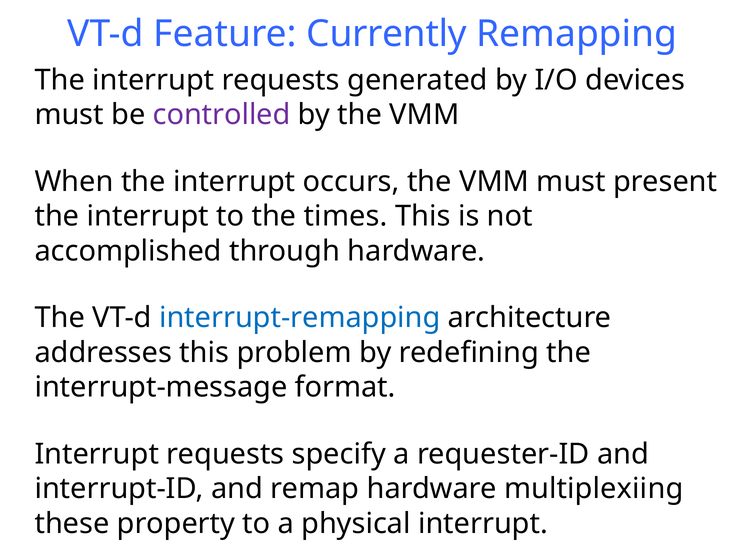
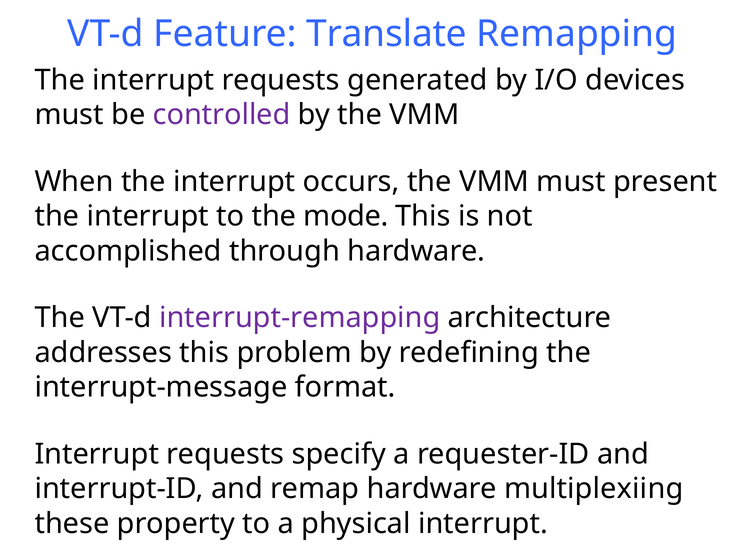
Currently: Currently -> Translate (387, 34)
times: times -> mode (346, 216)
interrupt-remapping colour: blue -> purple (300, 318)
